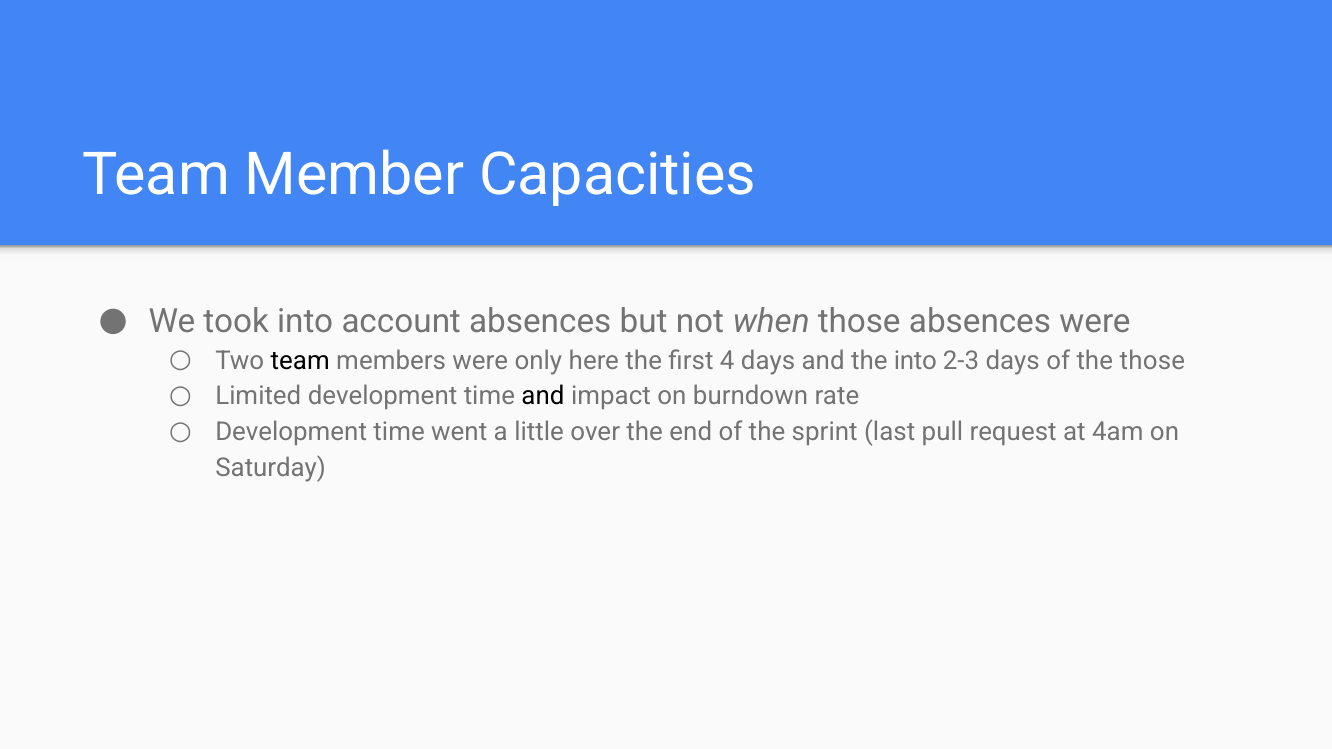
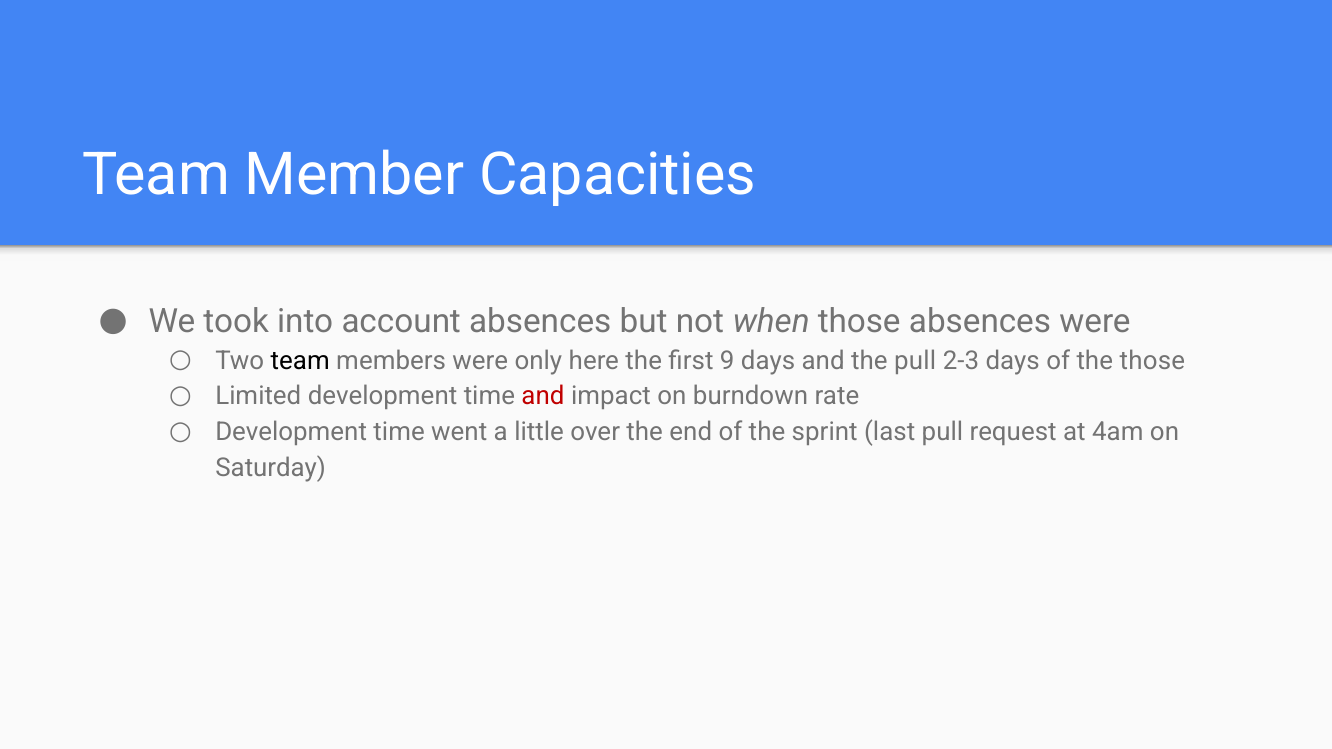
4: 4 -> 9 (727, 361)
the into: into -> pull (915, 361)
and colour: black -> red (543, 397)
